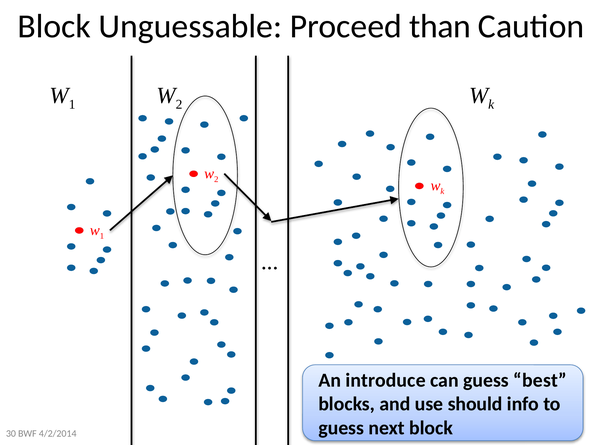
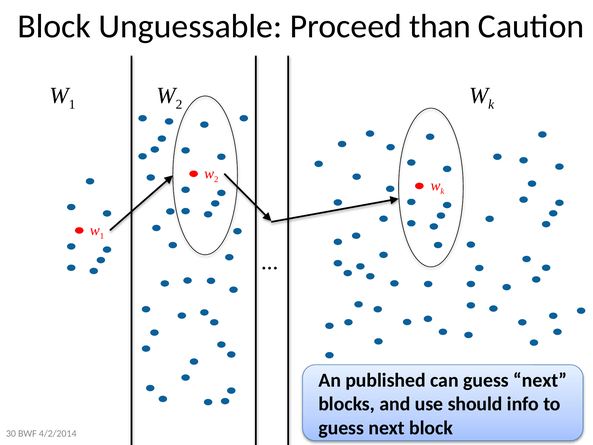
introduce: introduce -> published (386, 380)
can guess best: best -> next (540, 380)
